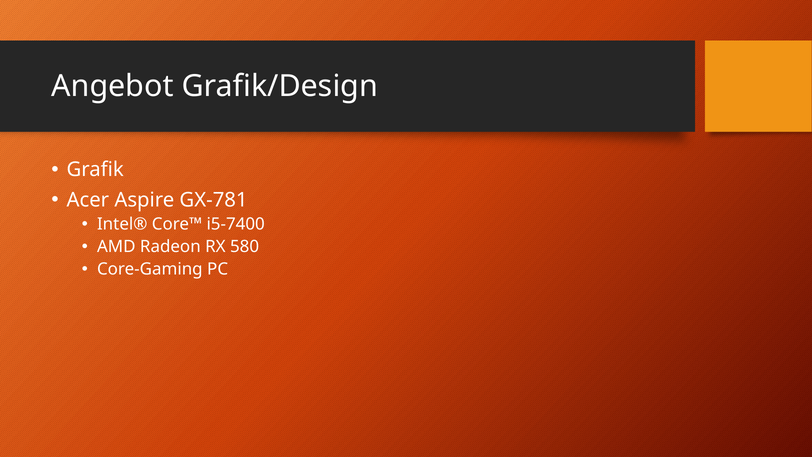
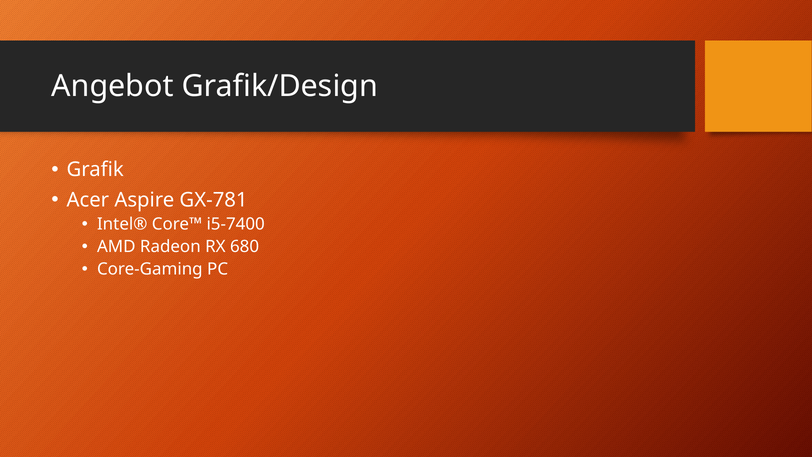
580: 580 -> 680 (245, 247)
